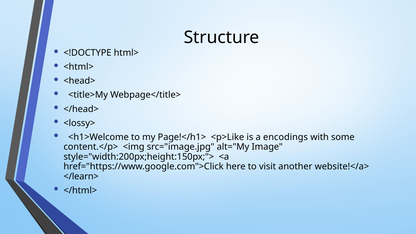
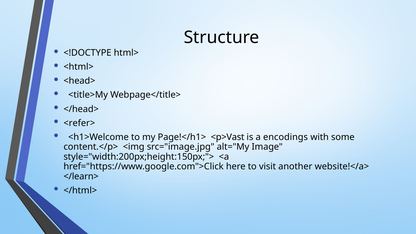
<lossy>: <lossy> -> <refer> (79, 123)
<p>Like: <p>Like -> <p>Vast (228, 137)
